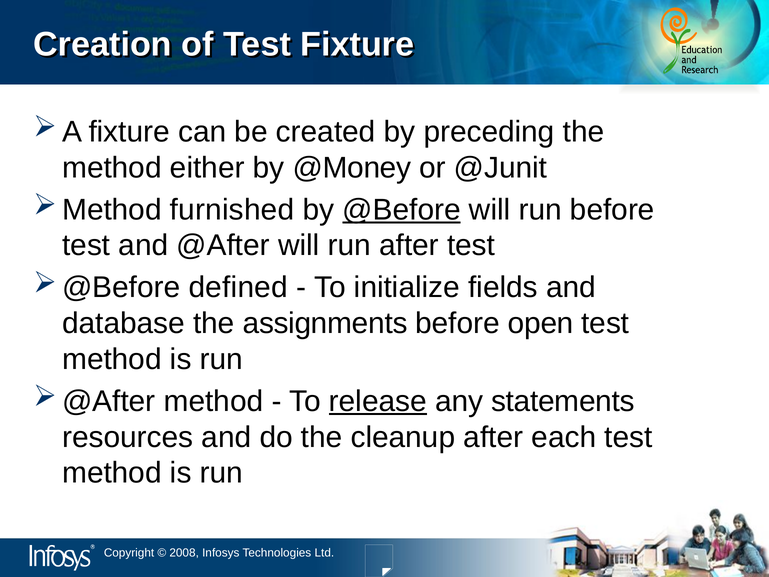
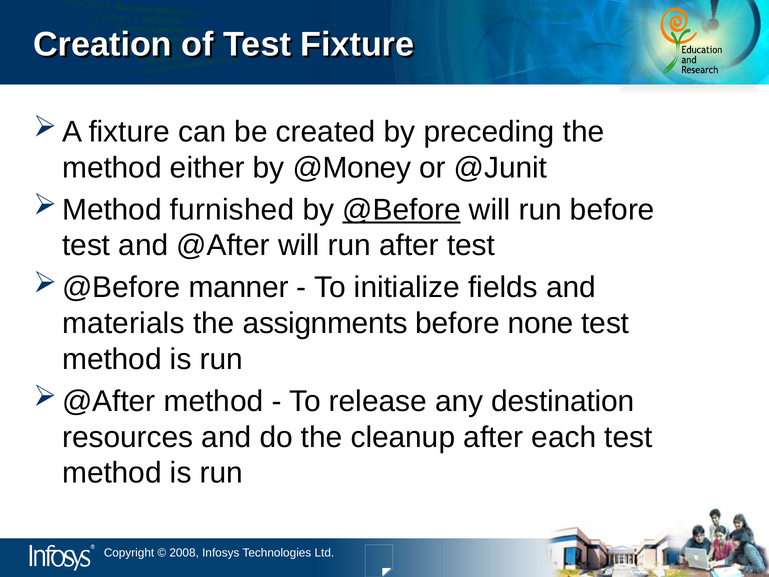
defined: defined -> manner (239, 287)
database: database -> materials (123, 323)
open: open -> none (541, 323)
release underline: present -> none (378, 401)
statements: statements -> destination (563, 401)
